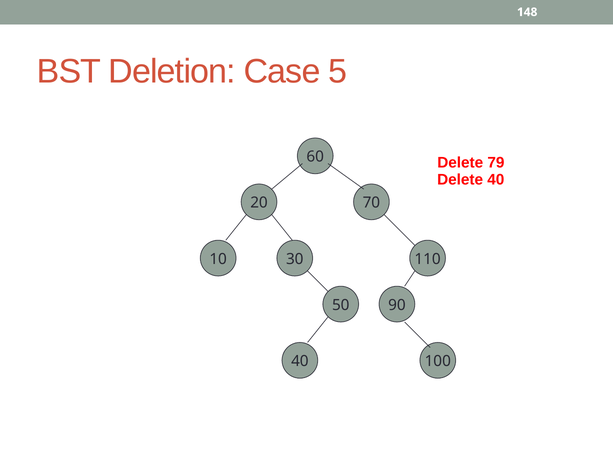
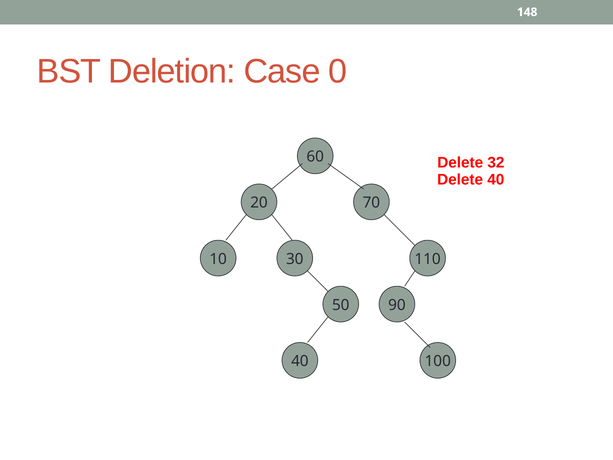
5: 5 -> 0 (338, 71)
79: 79 -> 32 (496, 162)
